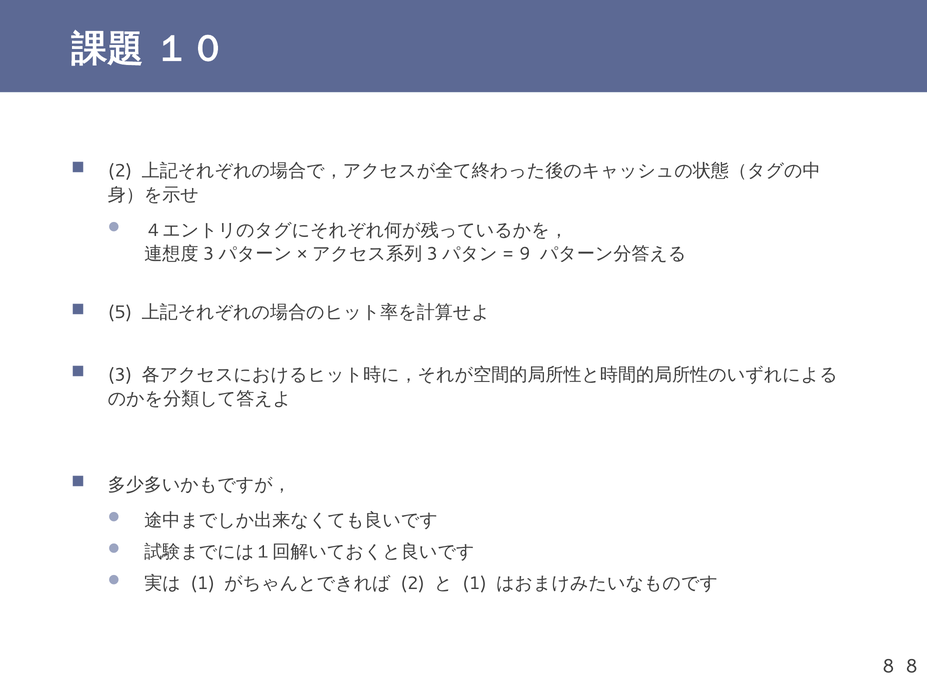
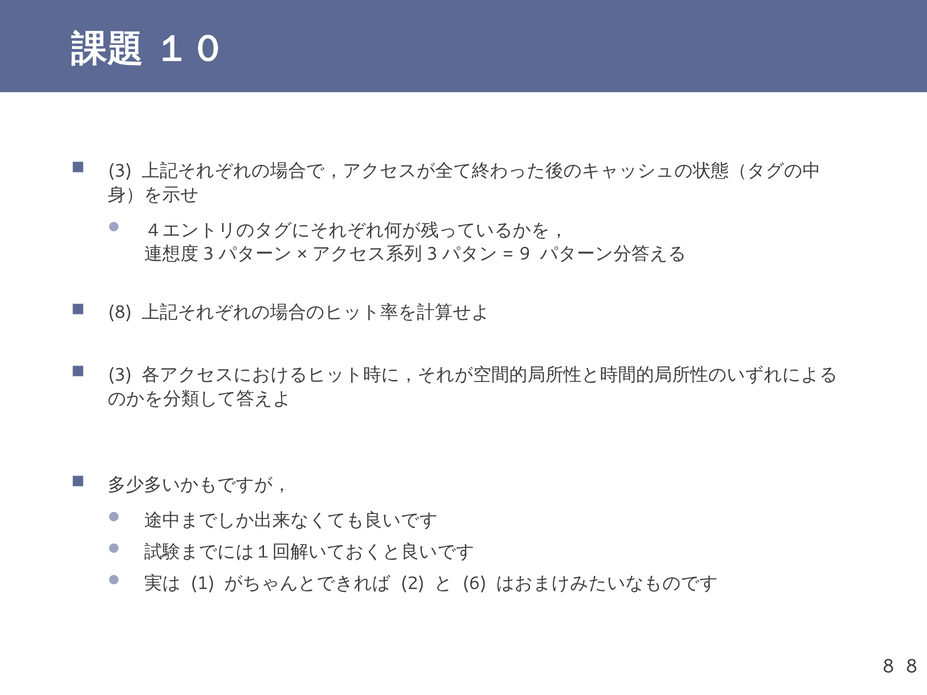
2: 2 -> 3 (120, 171)
5: 5 -> 8 (120, 313)
1: 1 -> 6 (475, 584)
